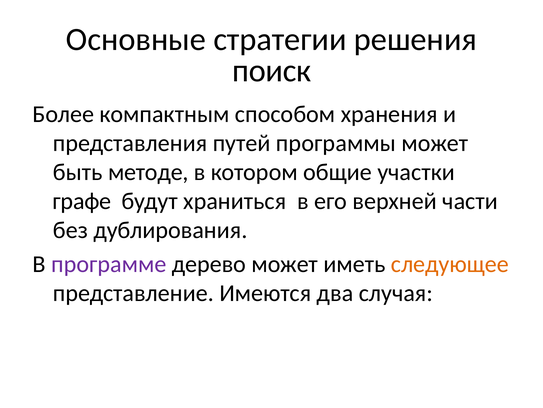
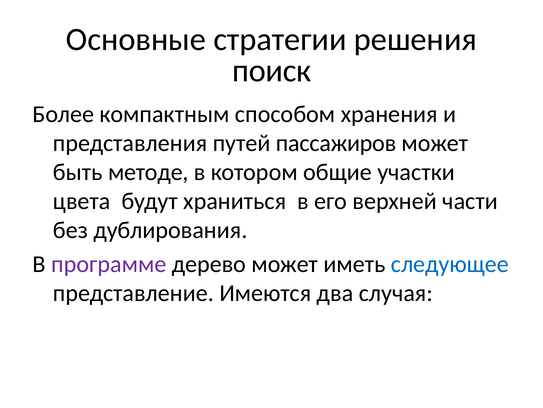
программы: программы -> пассажиров (336, 143)
графе: графе -> цвета (82, 201)
следующее colour: orange -> blue (450, 264)
